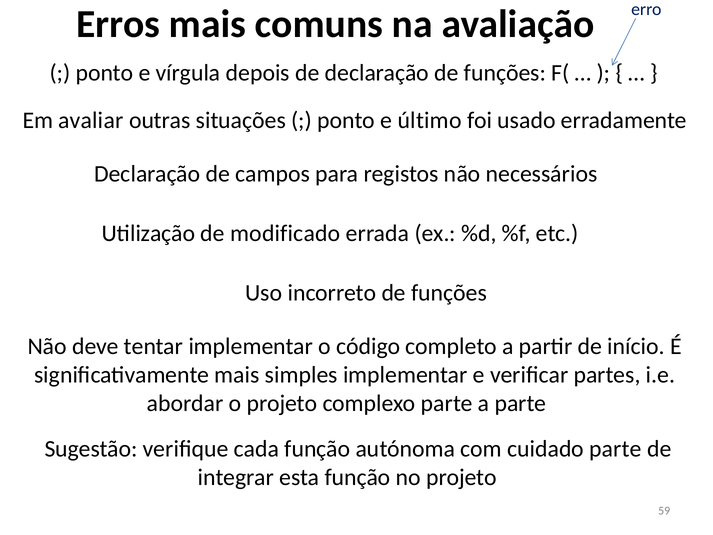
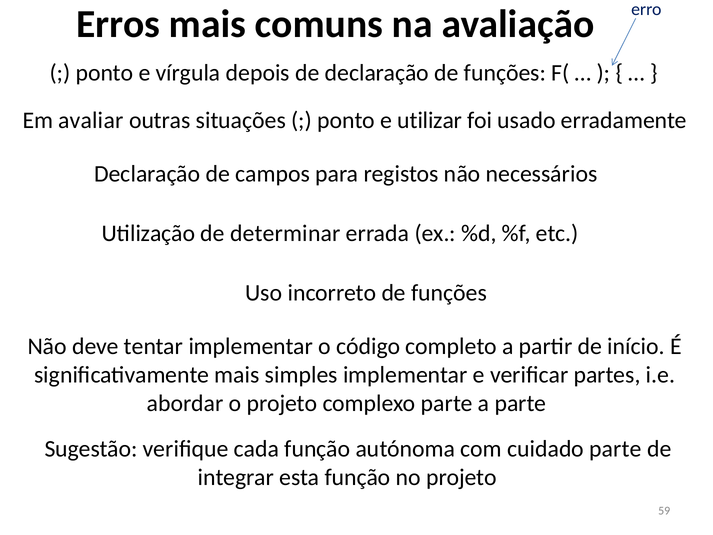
último: último -> utilizar (430, 120)
modificado: modificado -> determinar (285, 233)
